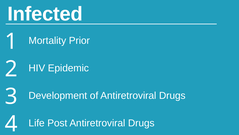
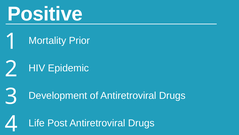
Infected: Infected -> Positive (45, 14)
